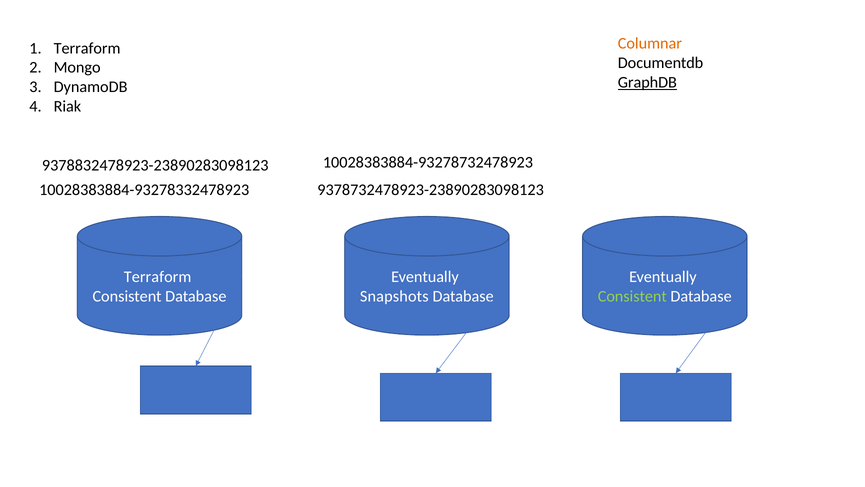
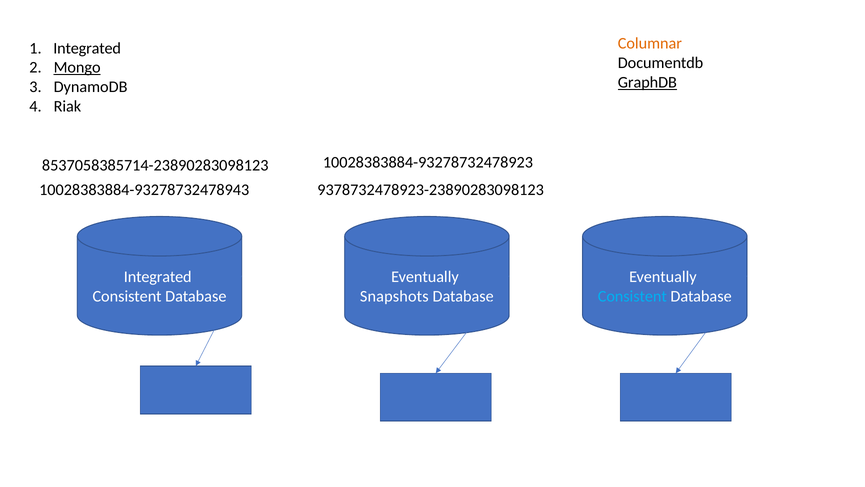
Terraform: Terraform -> Integrated (87, 48)
Mongo underline: none -> present (77, 68)
9378832478923-23890283098123: 9378832478923-23890283098123 -> 8537058385714-23890283098123 (155, 165)
10028383884-93278332478923: 10028383884-93278332478923 -> 10028383884-93278732478943 (144, 190)
Terraform: Terraform -> Integrated (158, 277)
Consistent colour: light green -> light blue (632, 296)
